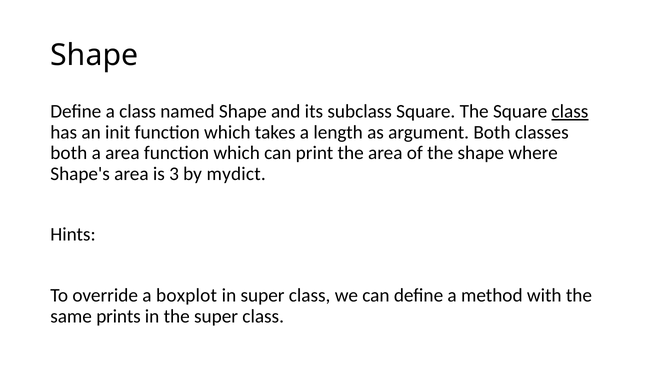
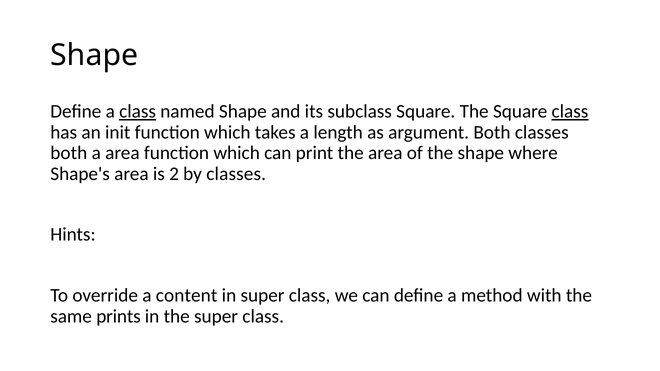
class underline: none -> present (138, 112)
3: 3 -> 2 (174, 174)
by mydict: mydict -> classes (236, 174)
boxplot: boxplot -> content (187, 296)
